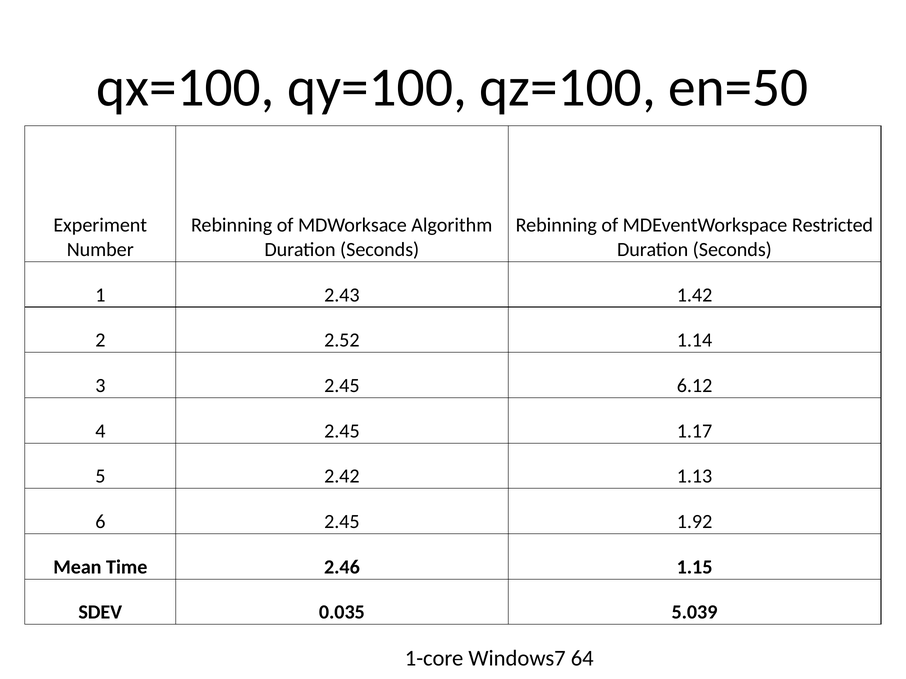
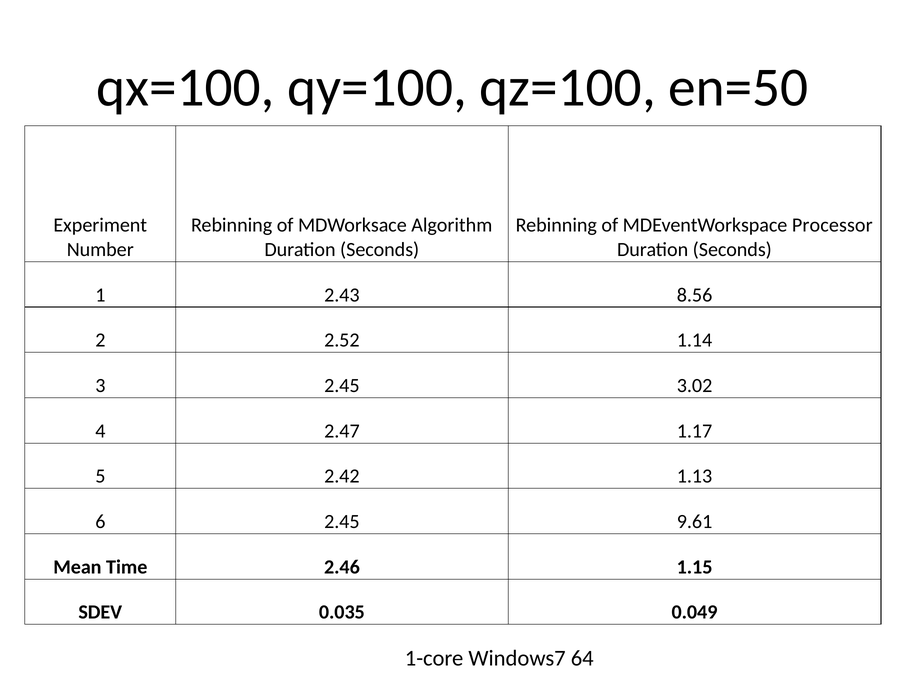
Restricted: Restricted -> Processor (832, 225)
1.42: 1.42 -> 8.56 (695, 295)
6.12: 6.12 -> 3.02 (695, 386)
4 2.45: 2.45 -> 2.47 (342, 431)
1.92: 1.92 -> 9.61 (695, 522)
5.039: 5.039 -> 0.049 (694, 613)
